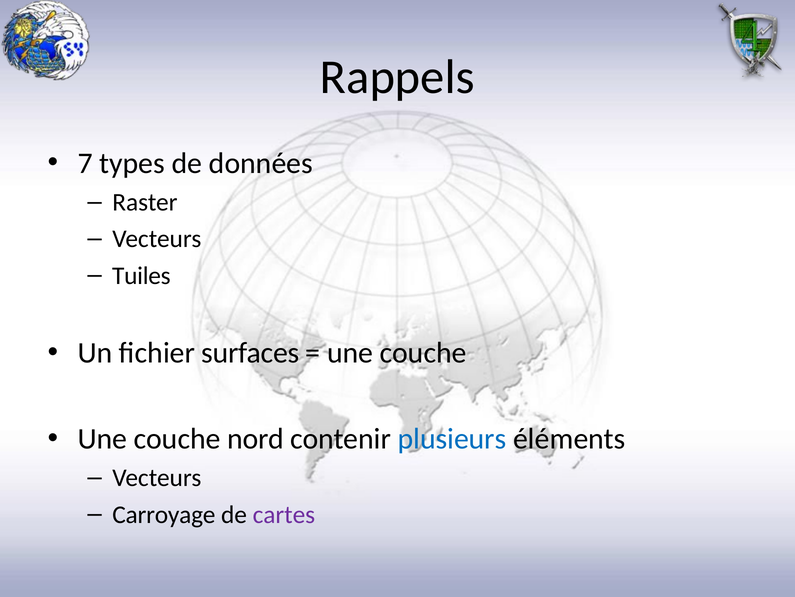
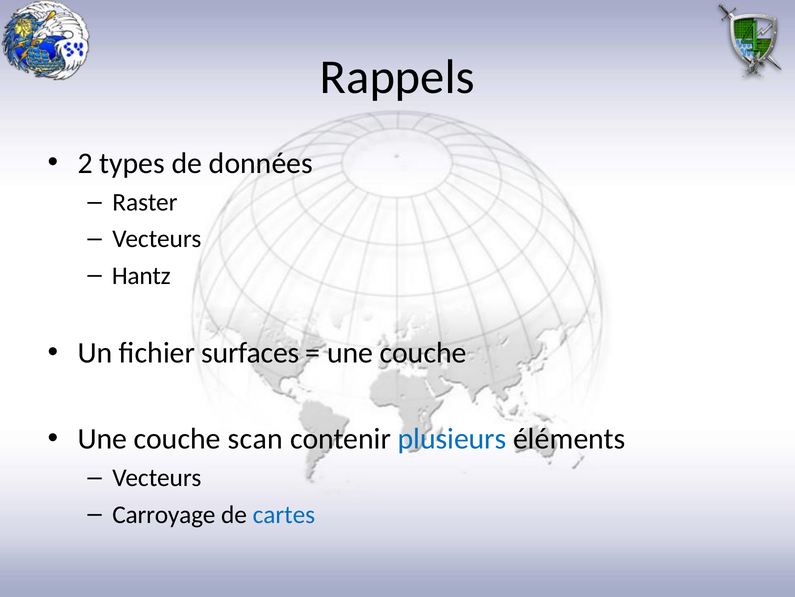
7: 7 -> 2 (85, 163)
Tuiles: Tuiles -> Hantz (141, 275)
nord: nord -> scan (255, 438)
cartes colour: purple -> blue (284, 514)
